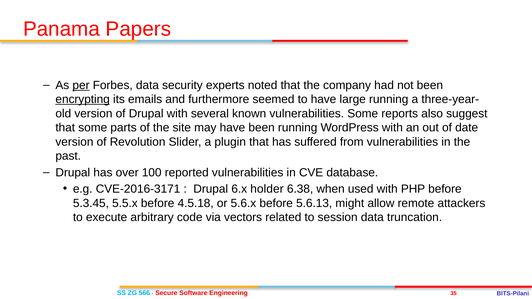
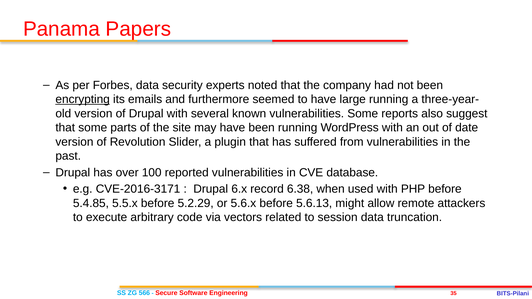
per underline: present -> none (81, 85)
holder: holder -> record (267, 189)
5.3.45: 5.3.45 -> 5.4.85 (91, 203)
4.5.18: 4.5.18 -> 5.2.29 (196, 203)
